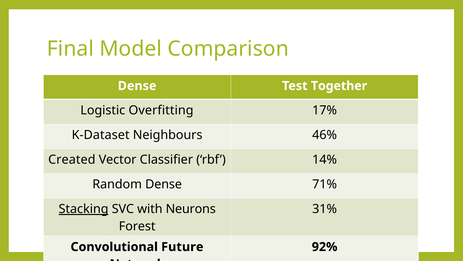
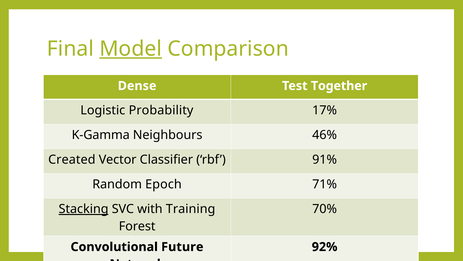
Model underline: none -> present (131, 49)
Overfitting: Overfitting -> Probability (161, 110)
K-Dataset: K-Dataset -> K-Gamma (101, 135)
14%: 14% -> 91% (325, 159)
Random Dense: Dense -> Epoch (163, 184)
Neurons: Neurons -> Training (191, 209)
31%: 31% -> 70% (325, 209)
